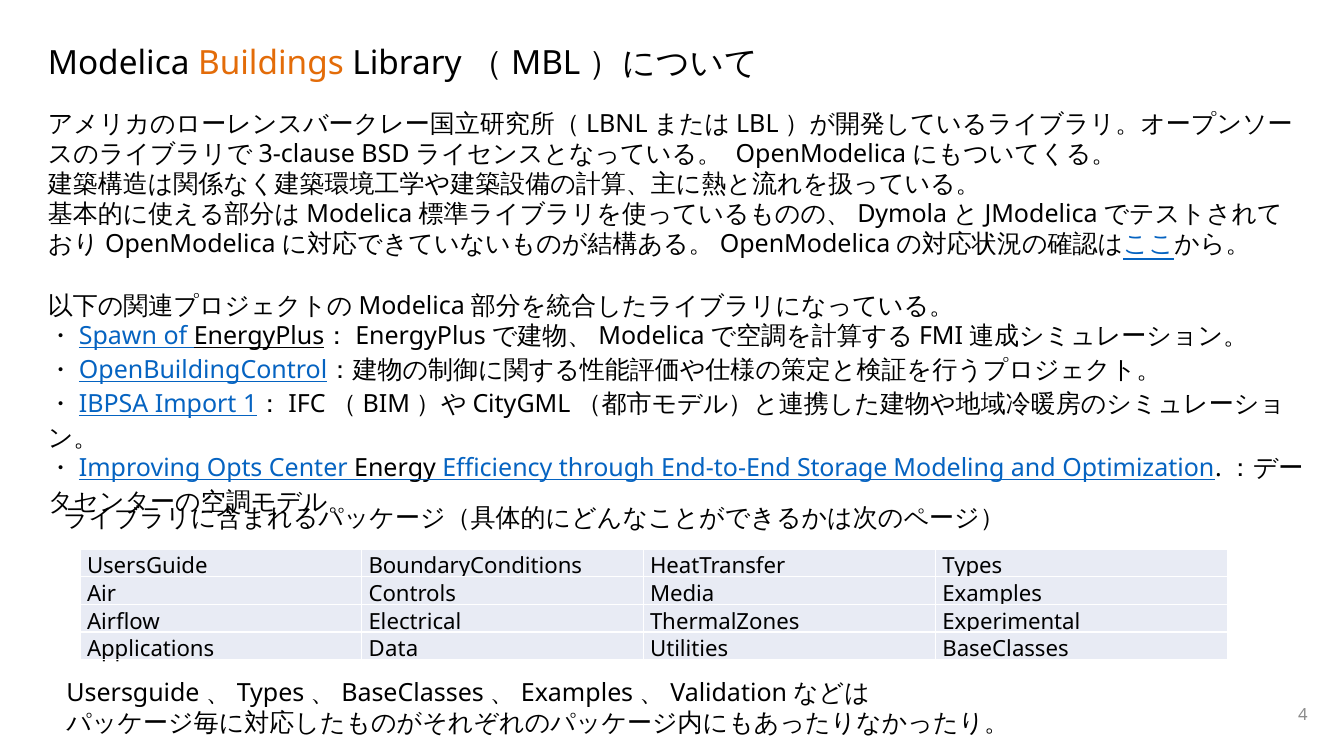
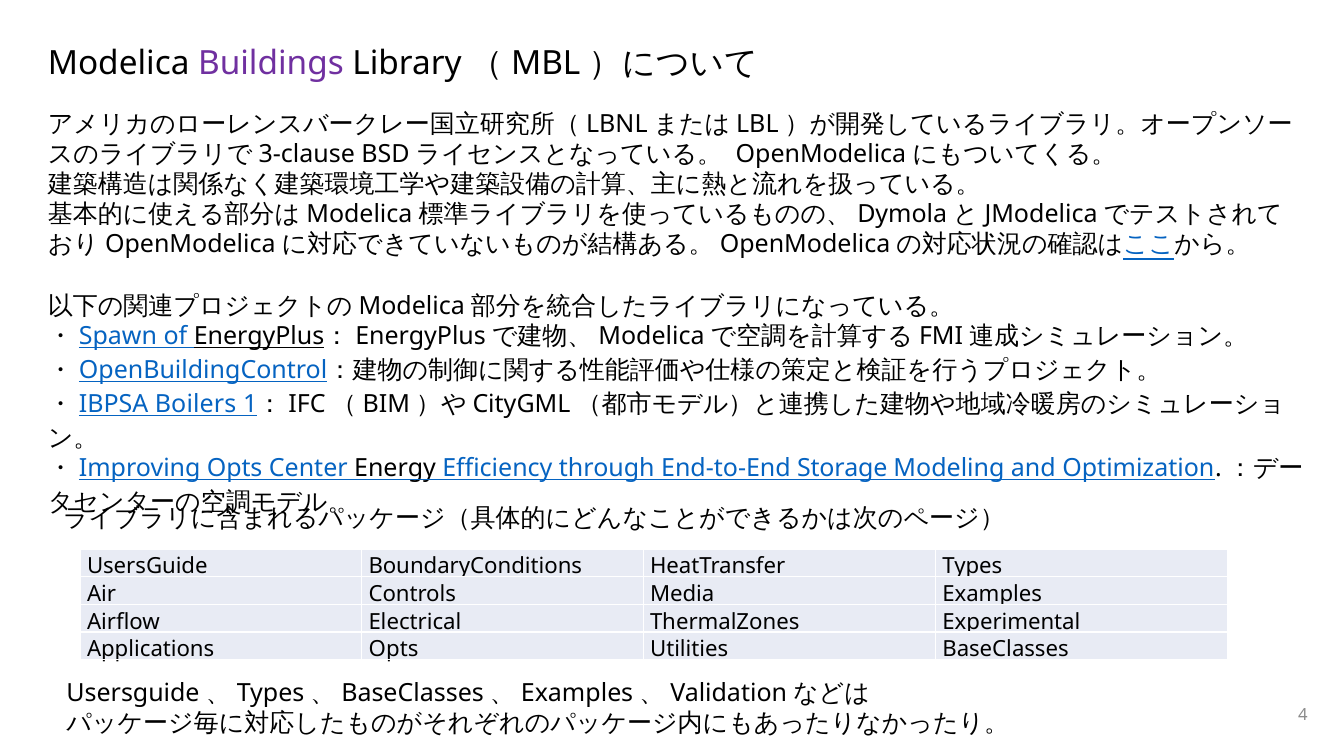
Buildings colour: orange -> purple (271, 64)
Import: Import -> Boilers (196, 404)
Applications Data: Data -> Opts (394, 650)
